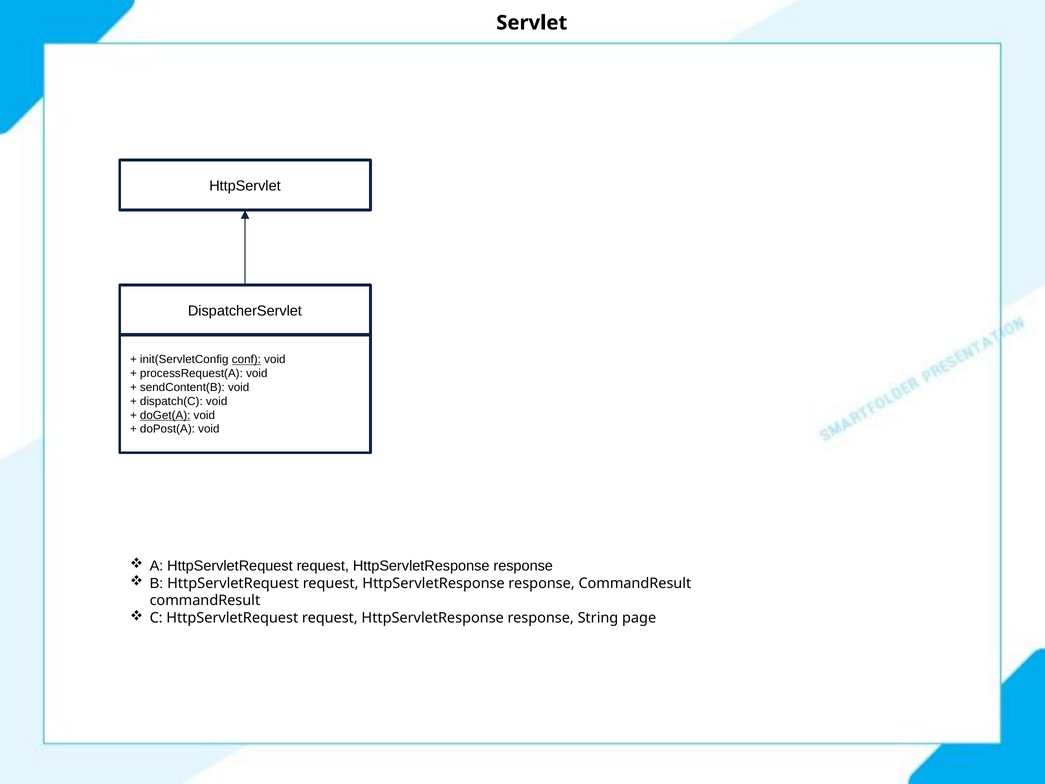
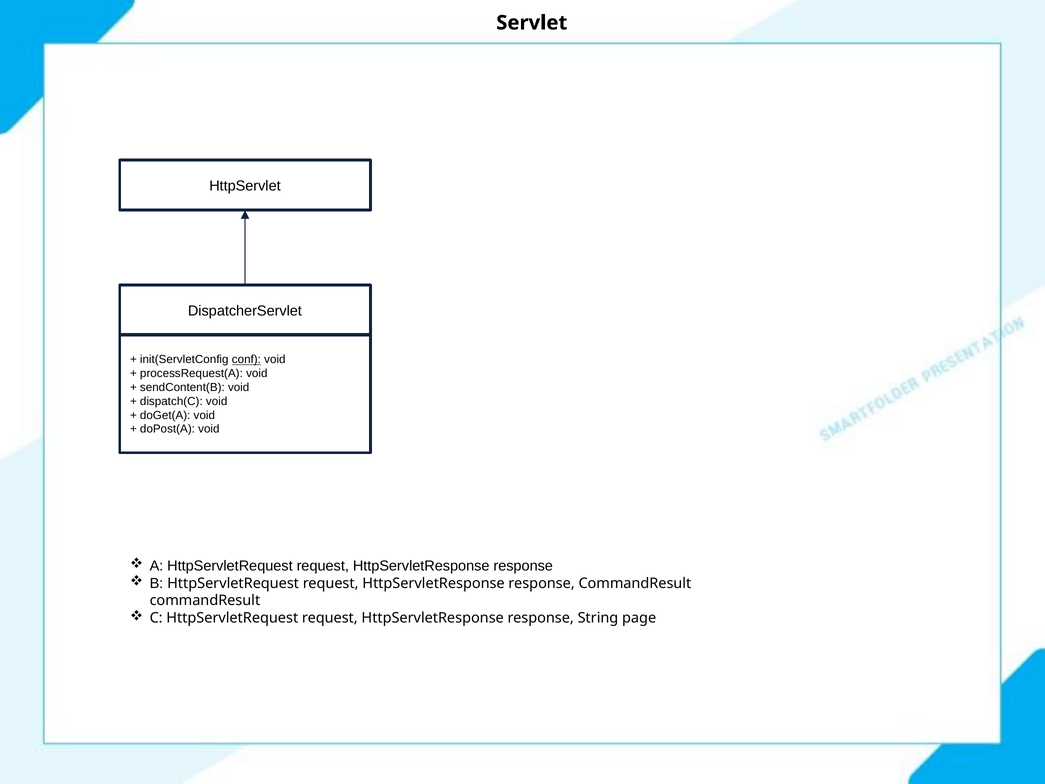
doGet(A underline: present -> none (165, 415)
